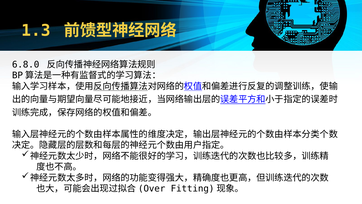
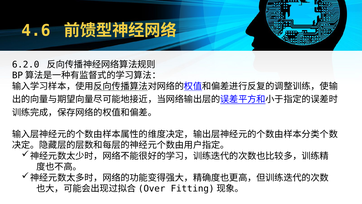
1.3: 1.3 -> 4.6 (36, 30)
6.8.0: 6.8.0 -> 6.2.0 (26, 64)
